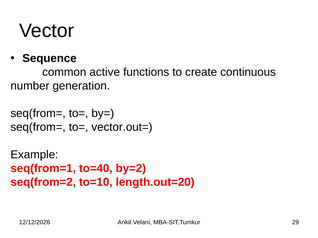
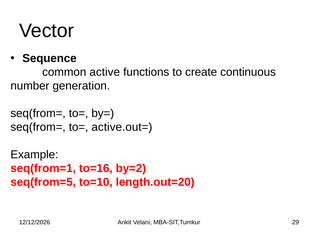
vector.out=: vector.out= -> active.out= (122, 127)
to=40: to=40 -> to=16 (96, 169)
seq(from=2: seq(from=2 -> seq(from=5 (43, 183)
